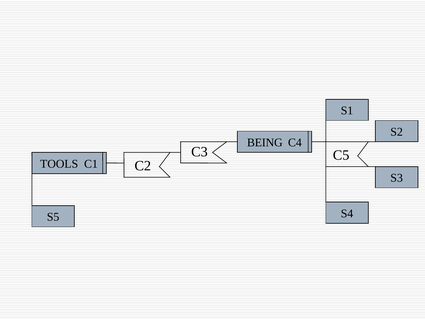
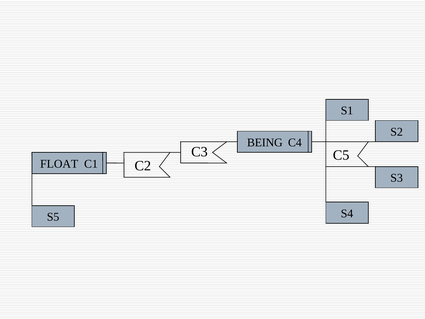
TOOLS: TOOLS -> FLOAT (59, 164)
